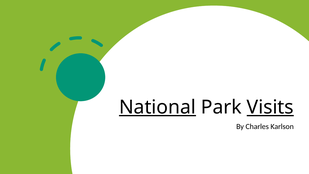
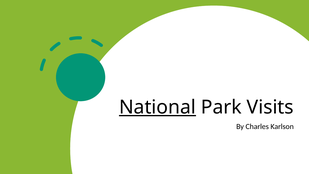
Visits underline: present -> none (270, 107)
